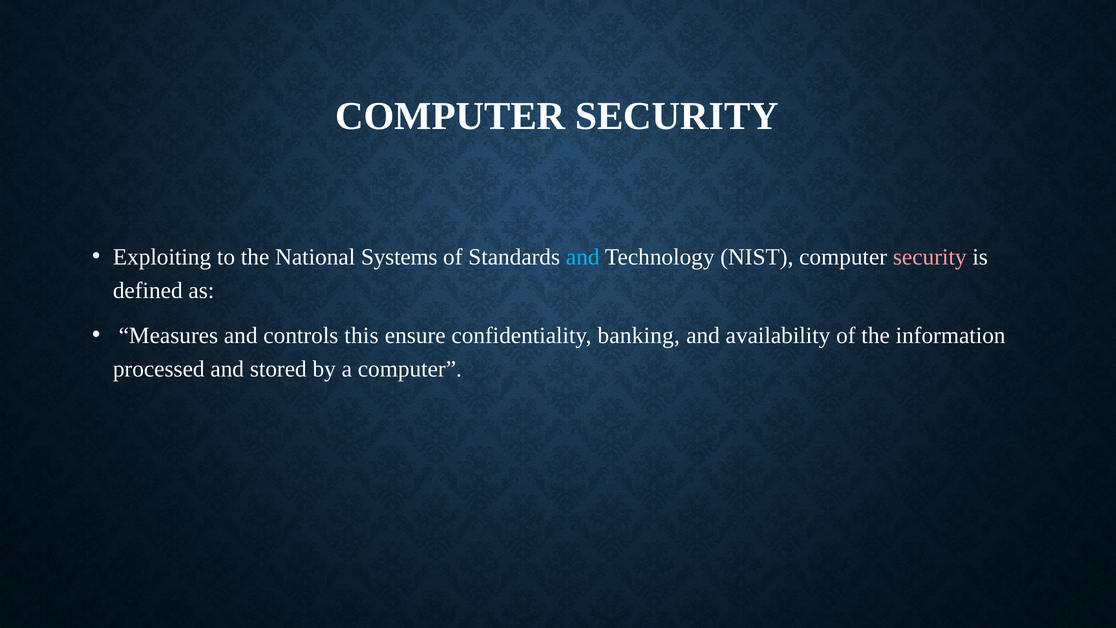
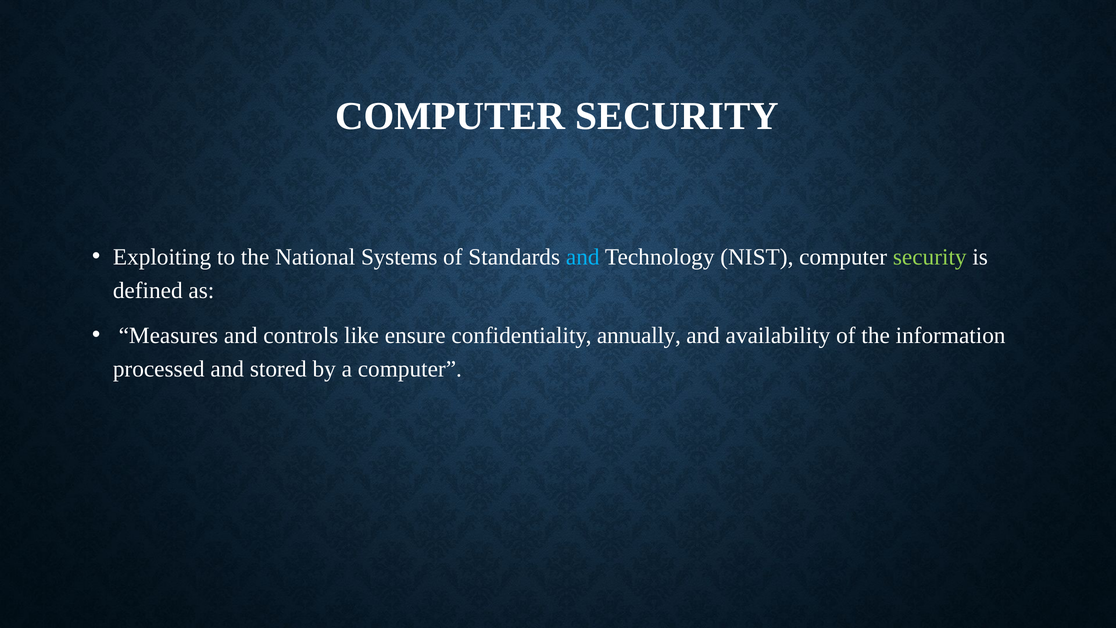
security colour: pink -> light green (930, 257)
this: this -> like (362, 335)
banking: banking -> annually (639, 335)
